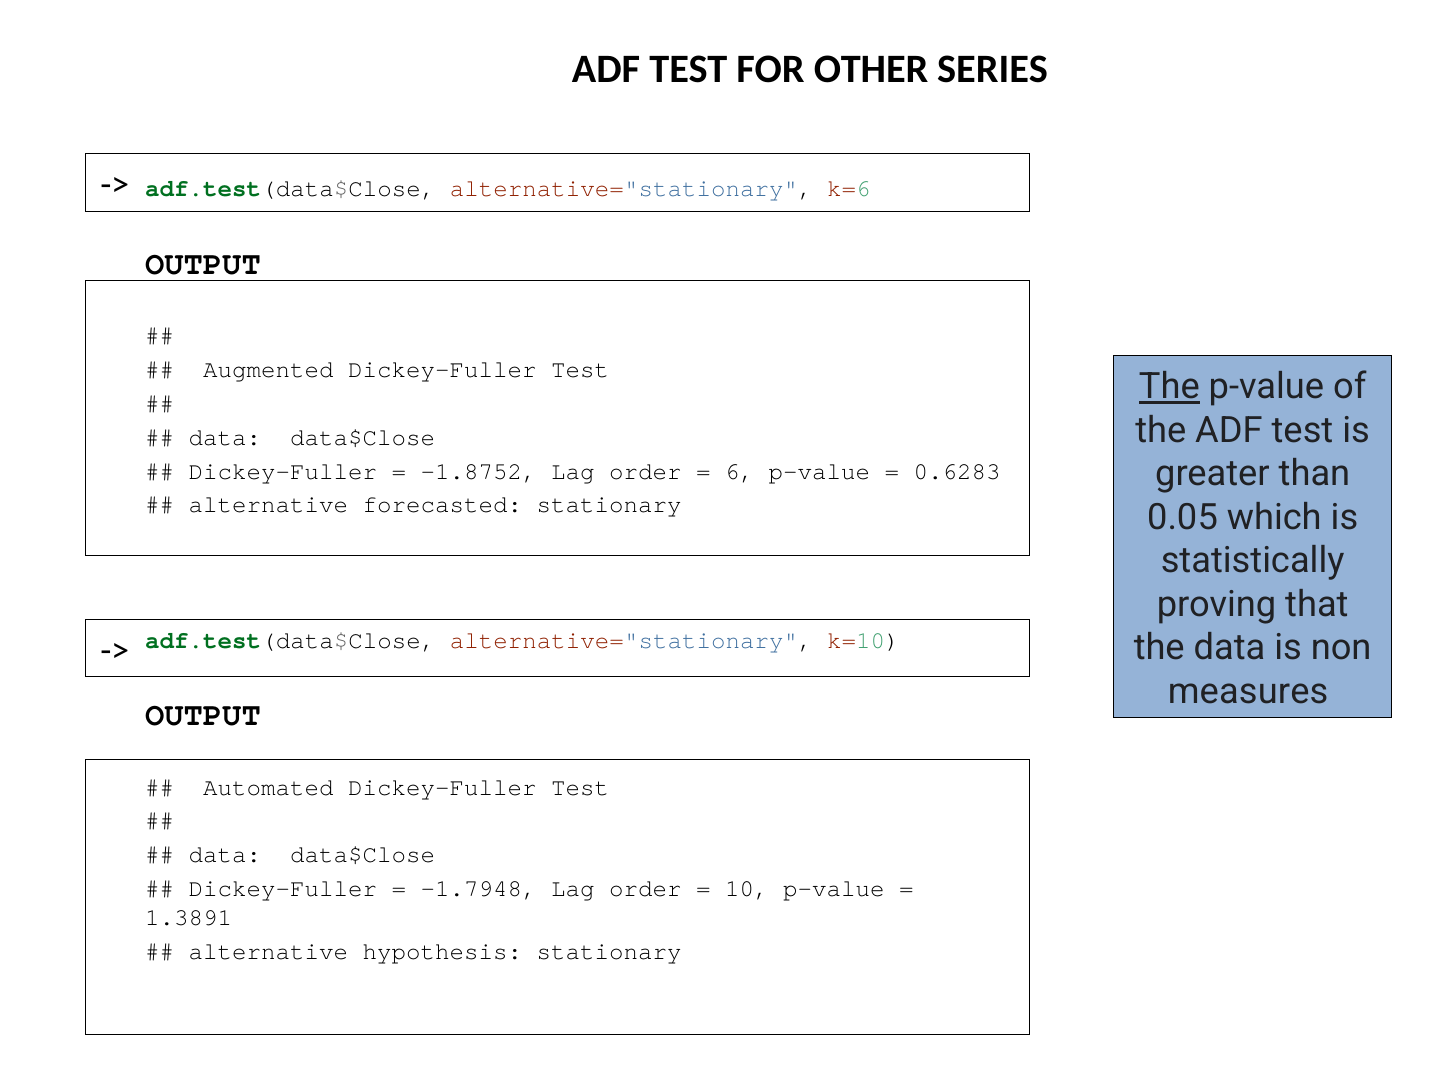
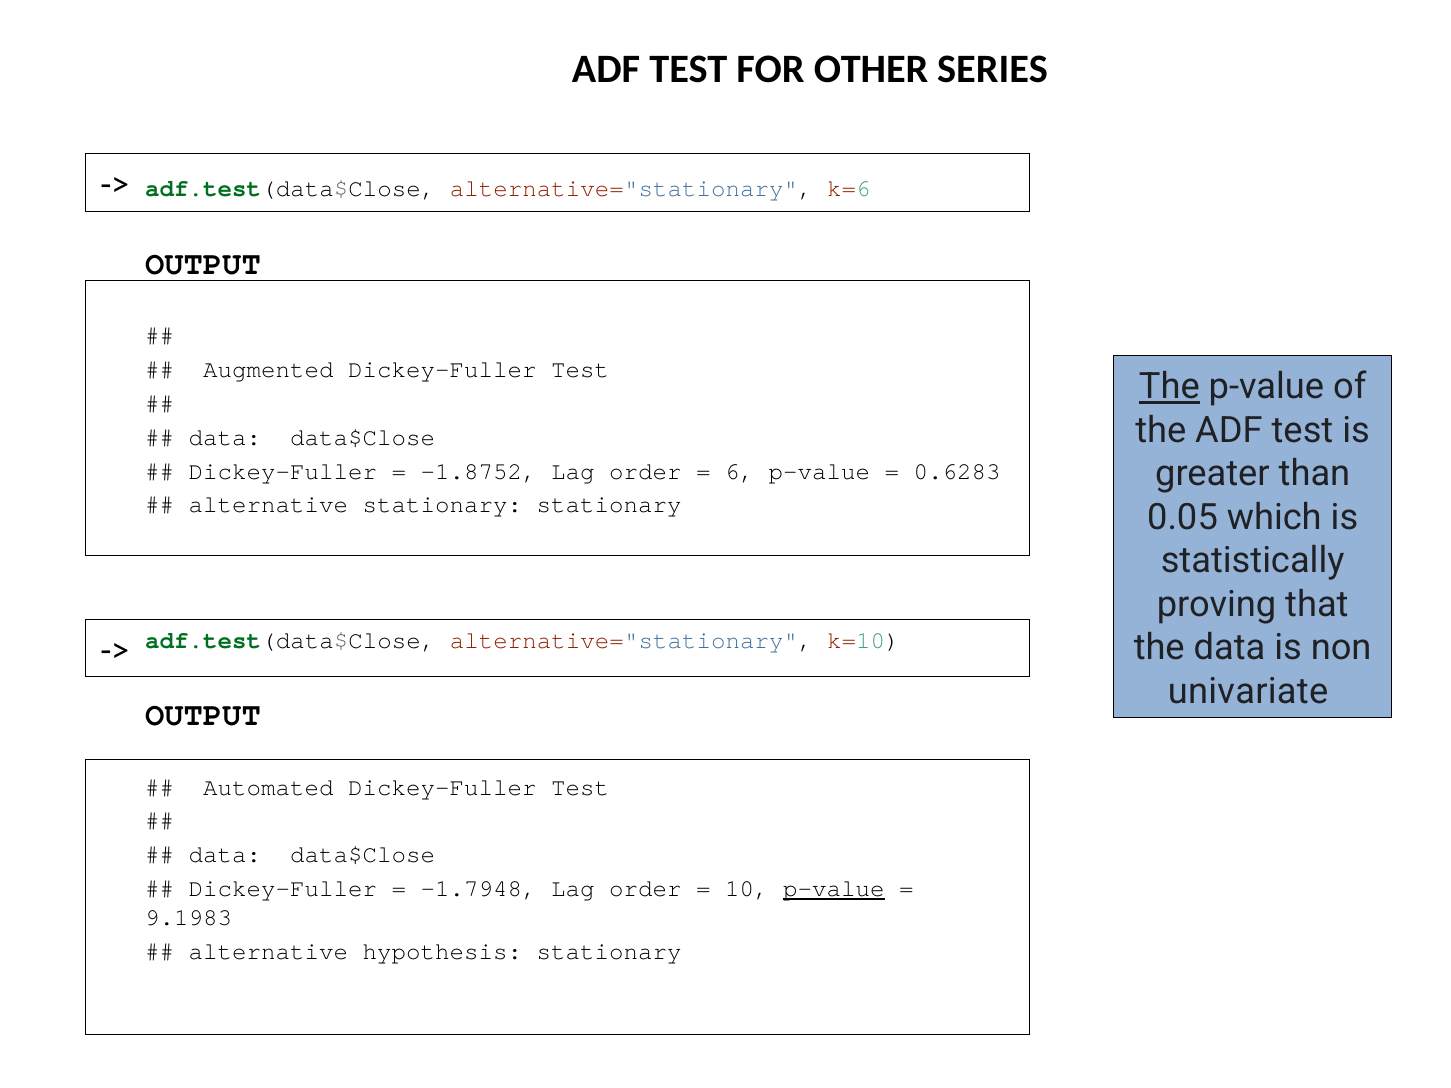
alternative forecasted: forecasted -> stationary (442, 505)
measures: measures -> univariate (1248, 692)
p-value underline: none -> present (834, 889)
1.3891: 1.3891 -> 9.1983 (189, 918)
